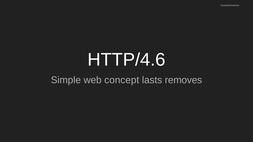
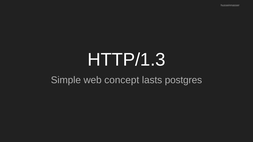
HTTP/4.6: HTTP/4.6 -> HTTP/1.3 (126, 60)
removes: removes -> postgres (183, 80)
